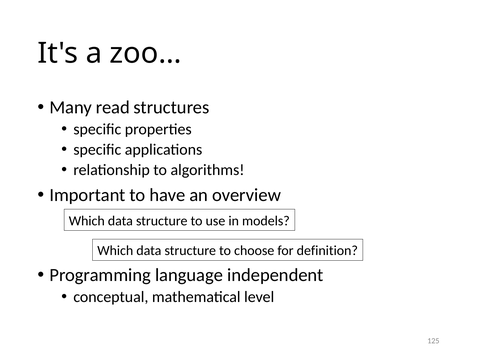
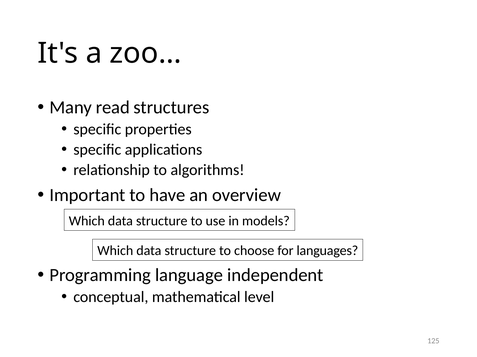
definition: definition -> languages (327, 251)
